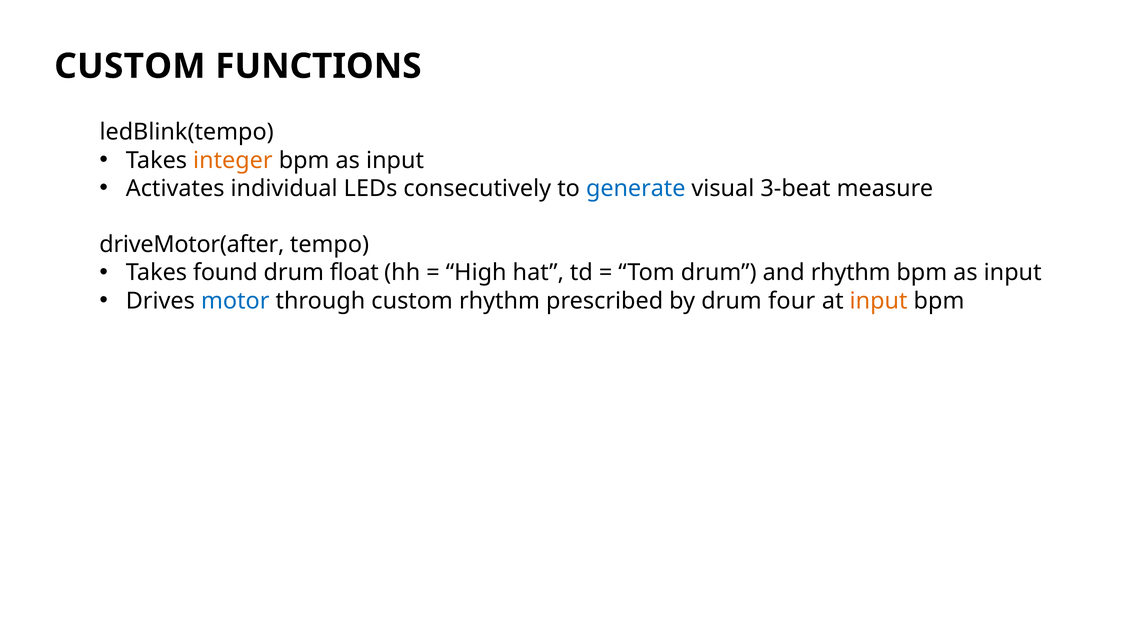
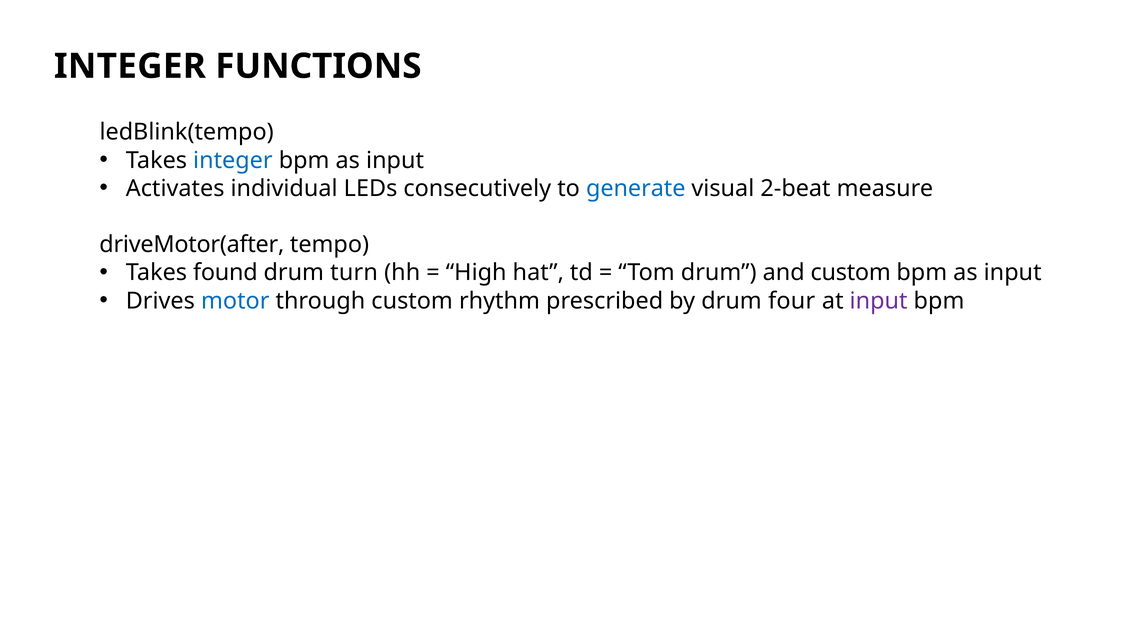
CUSTOM: CUSTOM -> INTEGER (130, 66)
integer colour: orange -> blue (233, 160)
3-beat: 3-beat -> 2-beat (796, 188)
float: float -> turn (354, 273)
and rhythm: rhythm -> custom (851, 273)
input colour: orange -> purple (879, 301)
